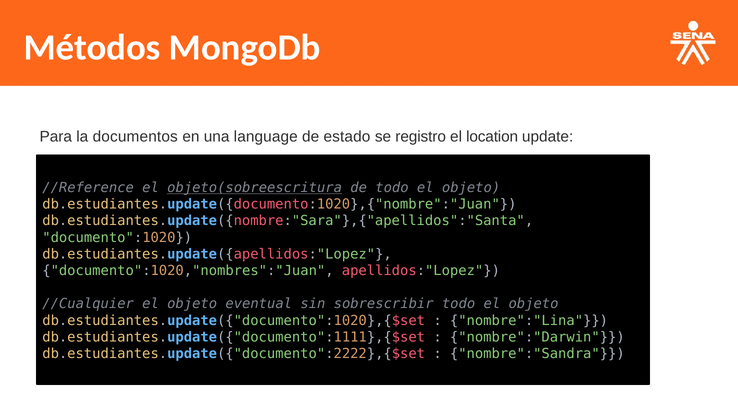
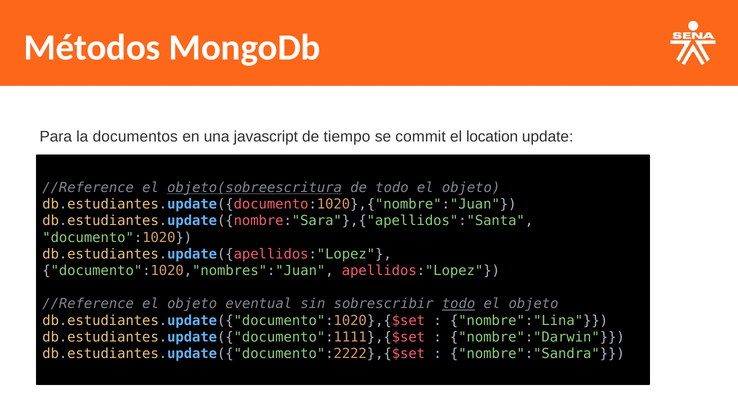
language: language -> javascript (266, 137)
estado: estado -> tiempo (347, 137)
registro: registro -> commit (421, 137)
//Cualquier: //Cualquier -> //Reference (88, 304)
todo underline: none -> present (459, 304)
